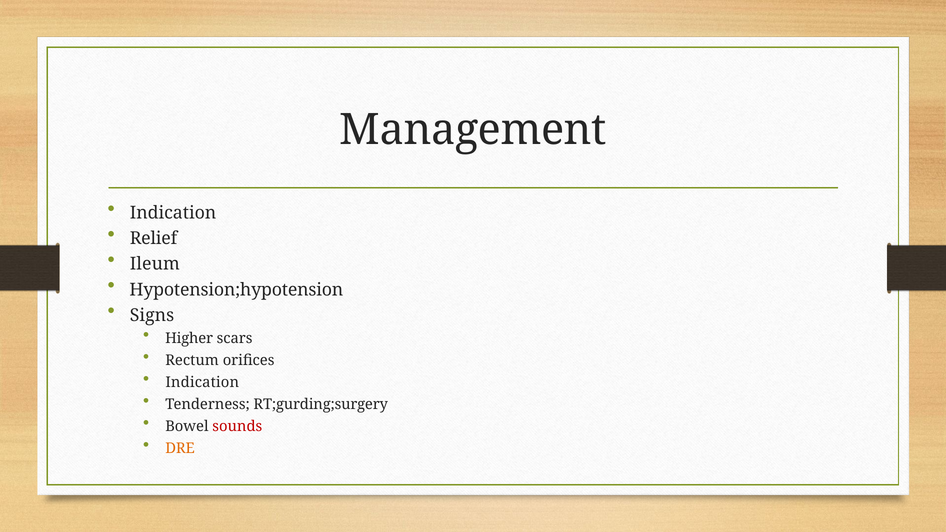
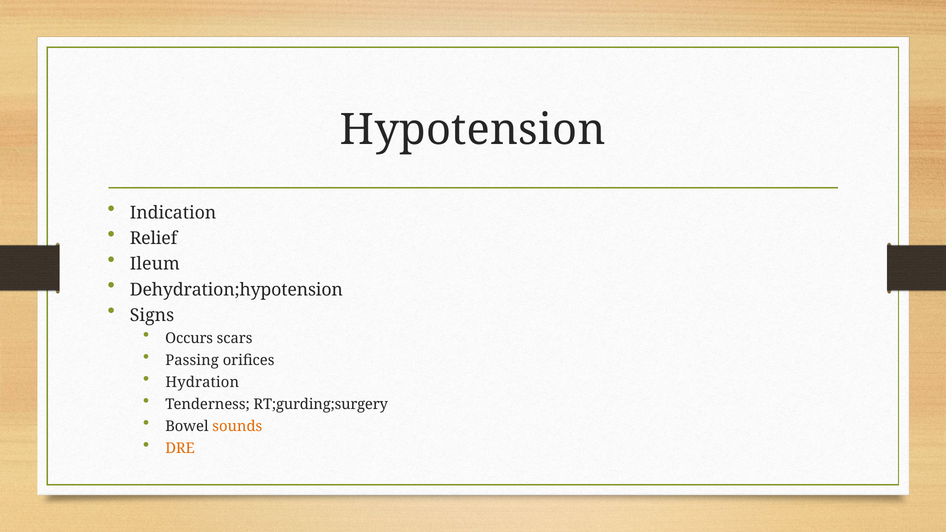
Management: Management -> Hypotension (473, 130)
Hypotension;hypotension: Hypotension;hypotension -> Dehydration;hypotension (236, 290)
Higher: Higher -> Occurs (189, 338)
Rectum: Rectum -> Passing (192, 360)
Indication: Indication -> Hydration (202, 382)
sounds colour: red -> orange (237, 426)
